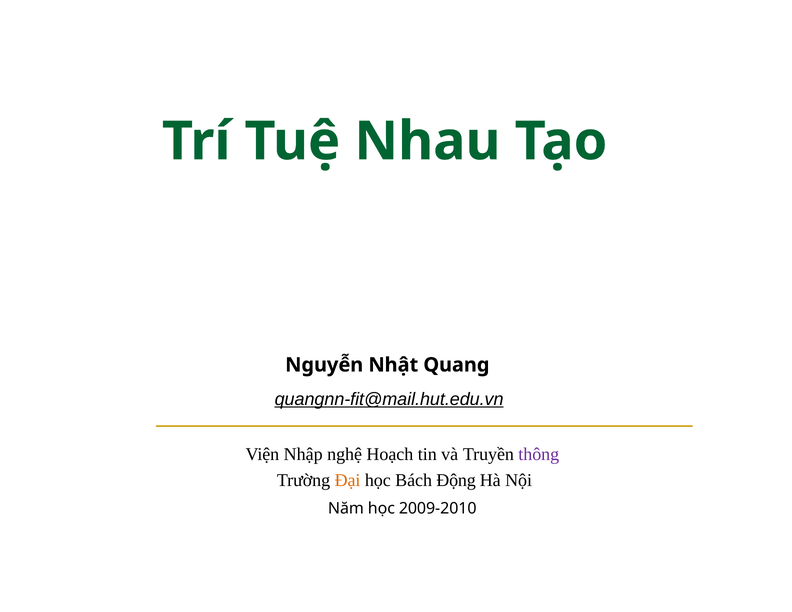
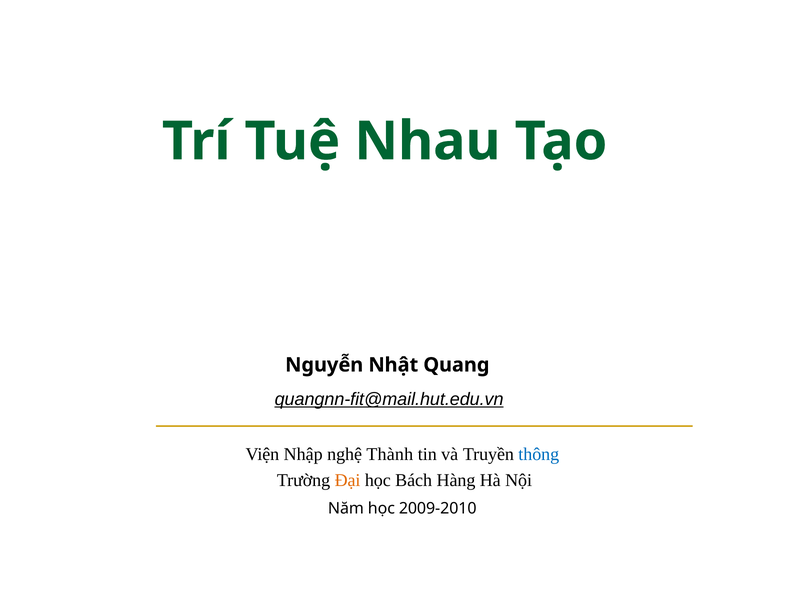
Hoạch: Hoạch -> Thành (390, 454)
thông colour: purple -> blue (539, 454)
Động: Động -> Hàng (456, 480)
